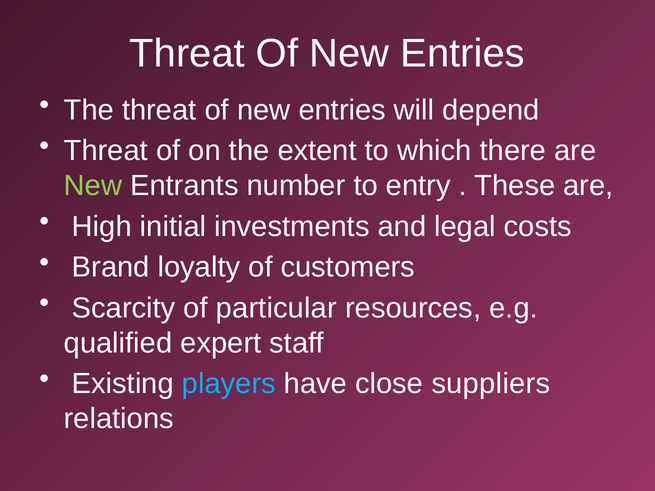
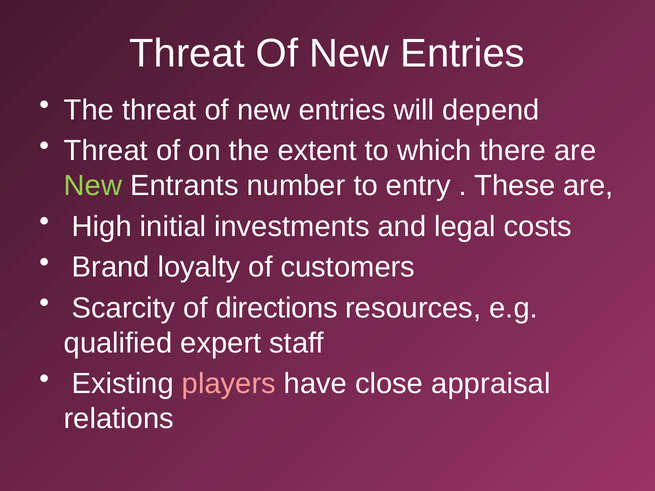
particular: particular -> directions (277, 308)
players colour: light blue -> pink (229, 384)
suppliers: suppliers -> appraisal (491, 384)
